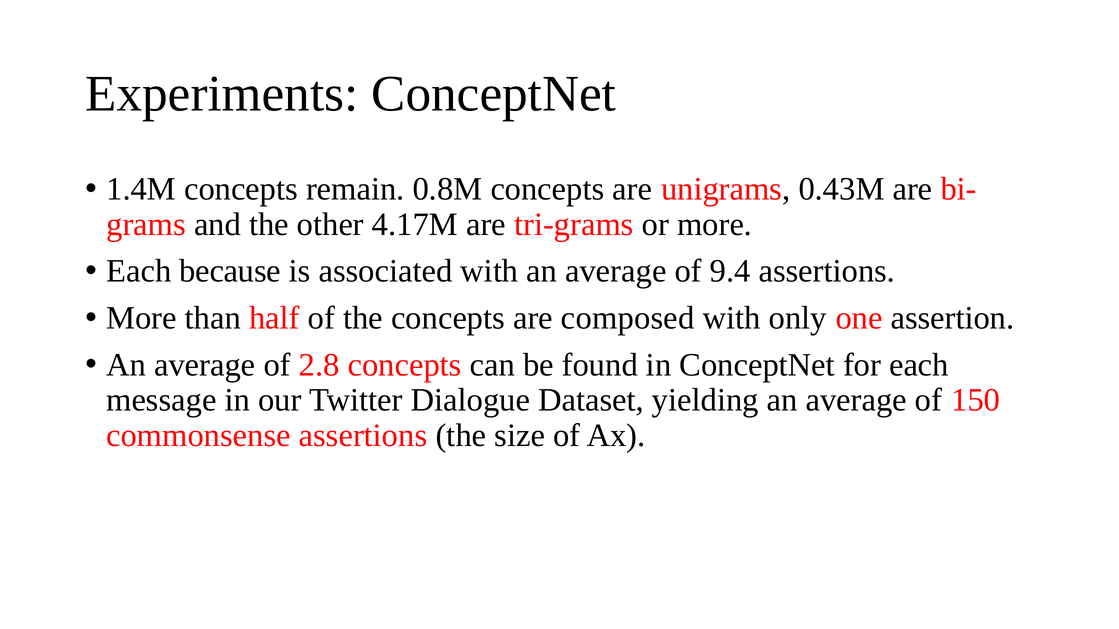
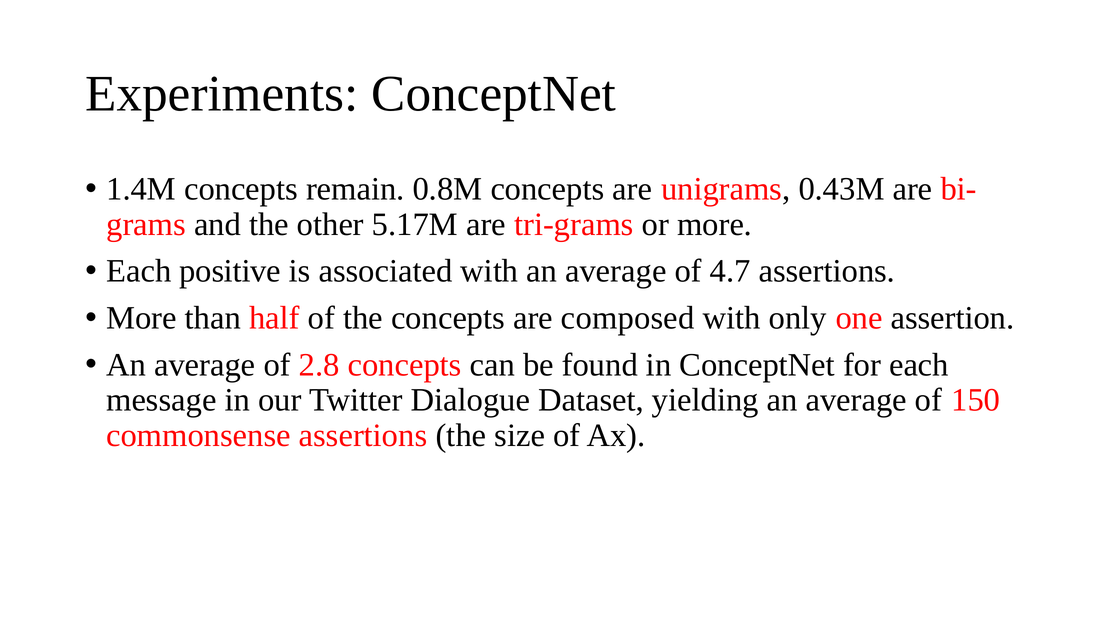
4.17M: 4.17M -> 5.17M (415, 224)
because: because -> positive (230, 271)
9.4: 9.4 -> 4.7 (730, 271)
